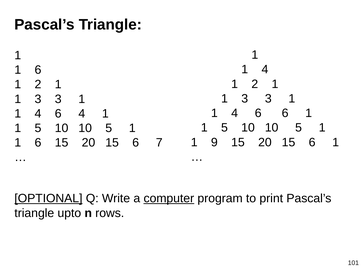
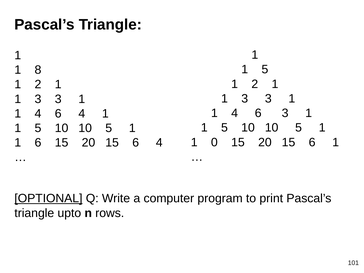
4: 4 -> 5 (265, 69)
6: 6 -> 8 (38, 70)
6 6: 6 -> 3 (285, 113)
9: 9 -> 0 (214, 142)
15 6 7: 7 -> 4 (159, 143)
computer underline: present -> none (169, 198)
